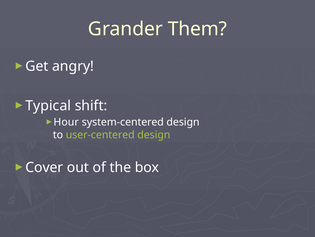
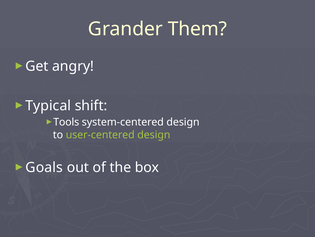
Hour: Hour -> Tools (66, 122)
Cover: Cover -> Goals (44, 167)
